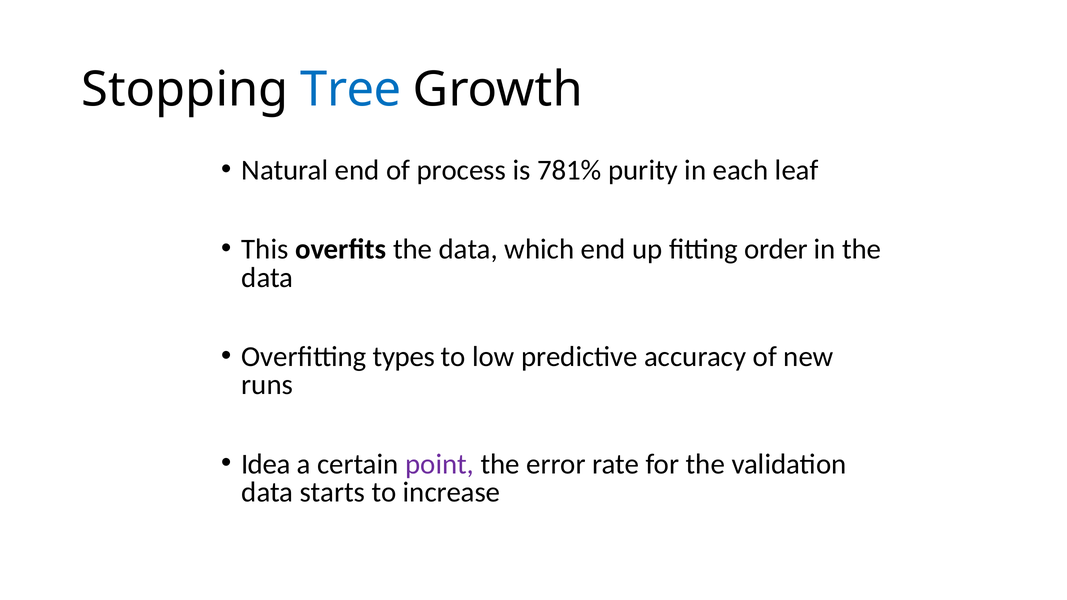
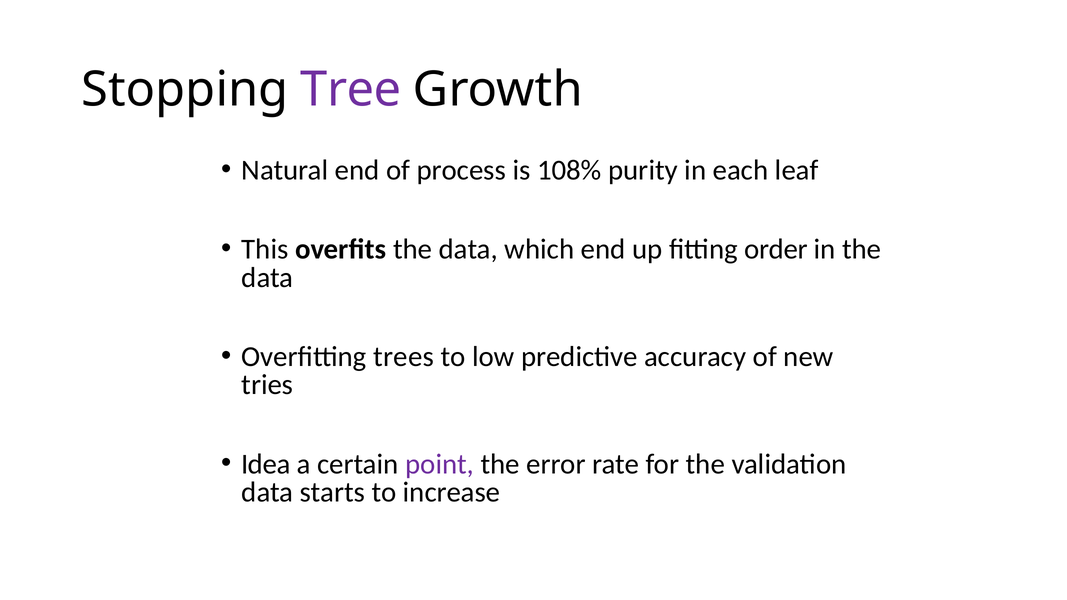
Tree colour: blue -> purple (351, 90)
781%: 781% -> 108% (569, 170)
types: types -> trees (404, 357)
runs: runs -> tries (267, 385)
